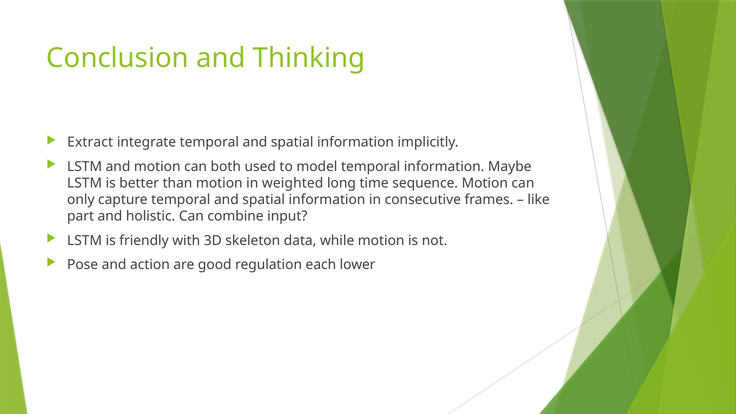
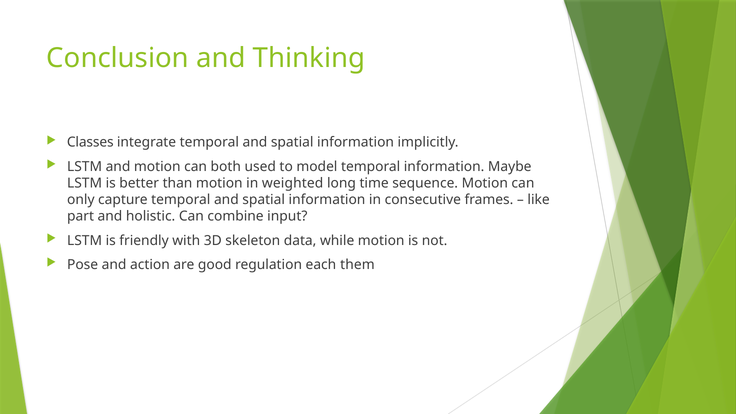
Extract: Extract -> Classes (90, 142)
lower: lower -> them (357, 265)
